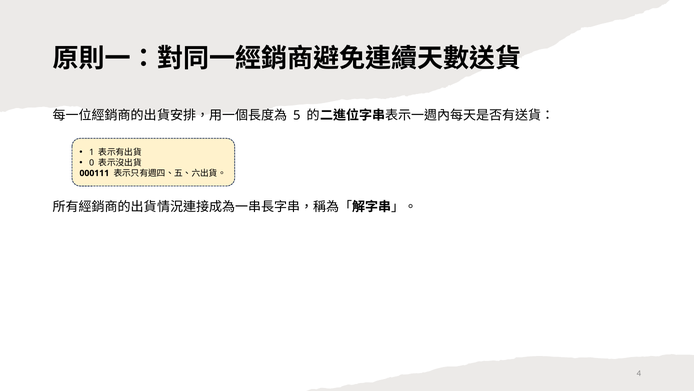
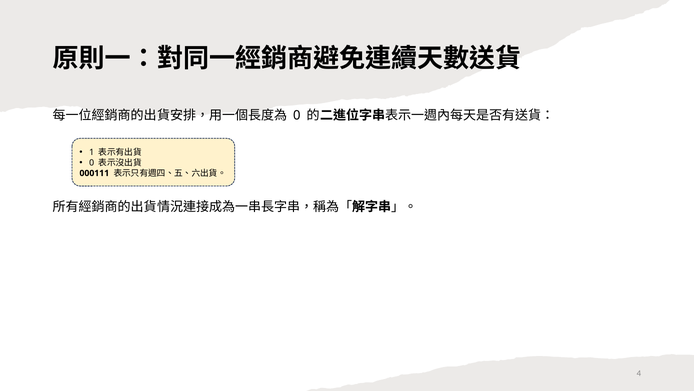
5: 5 -> 0 (297, 115)
